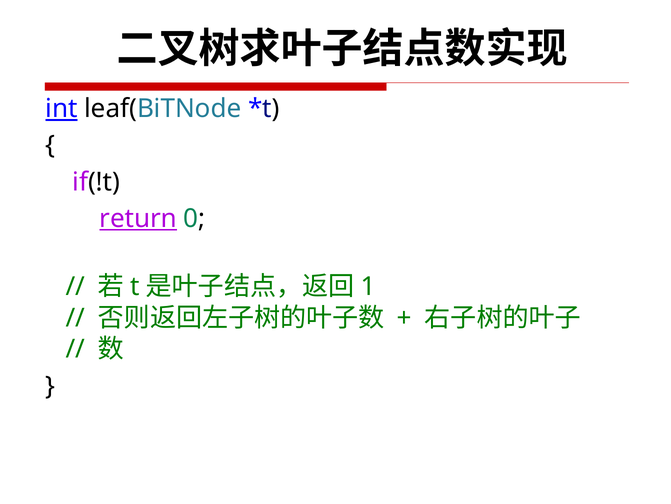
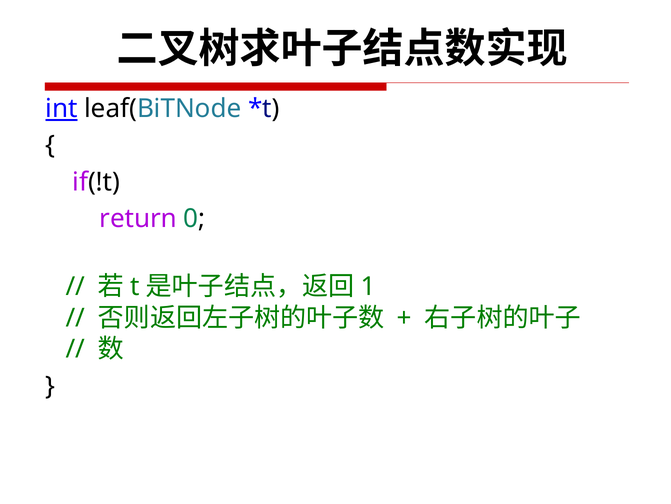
return underline: present -> none (138, 218)
